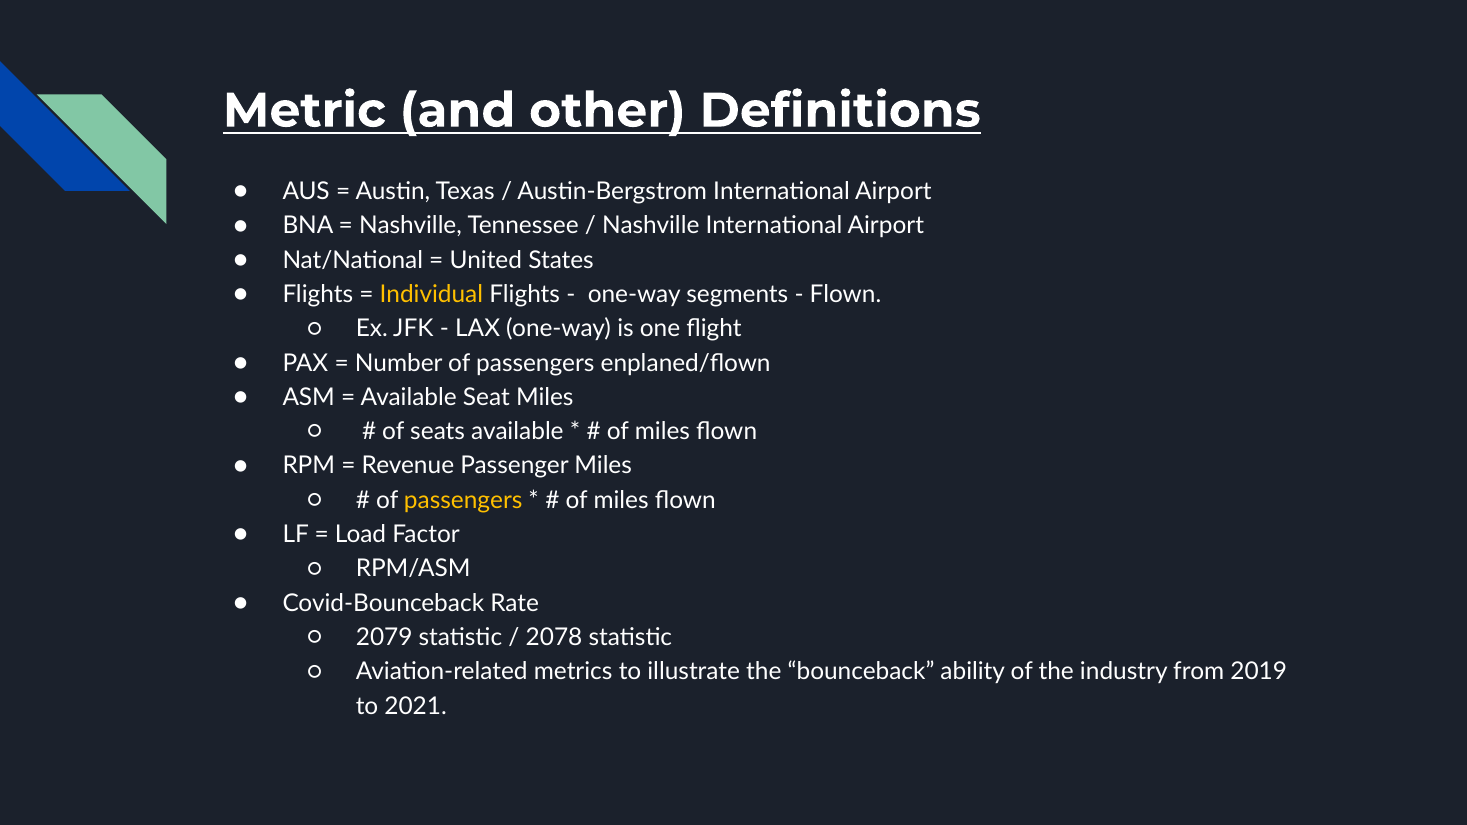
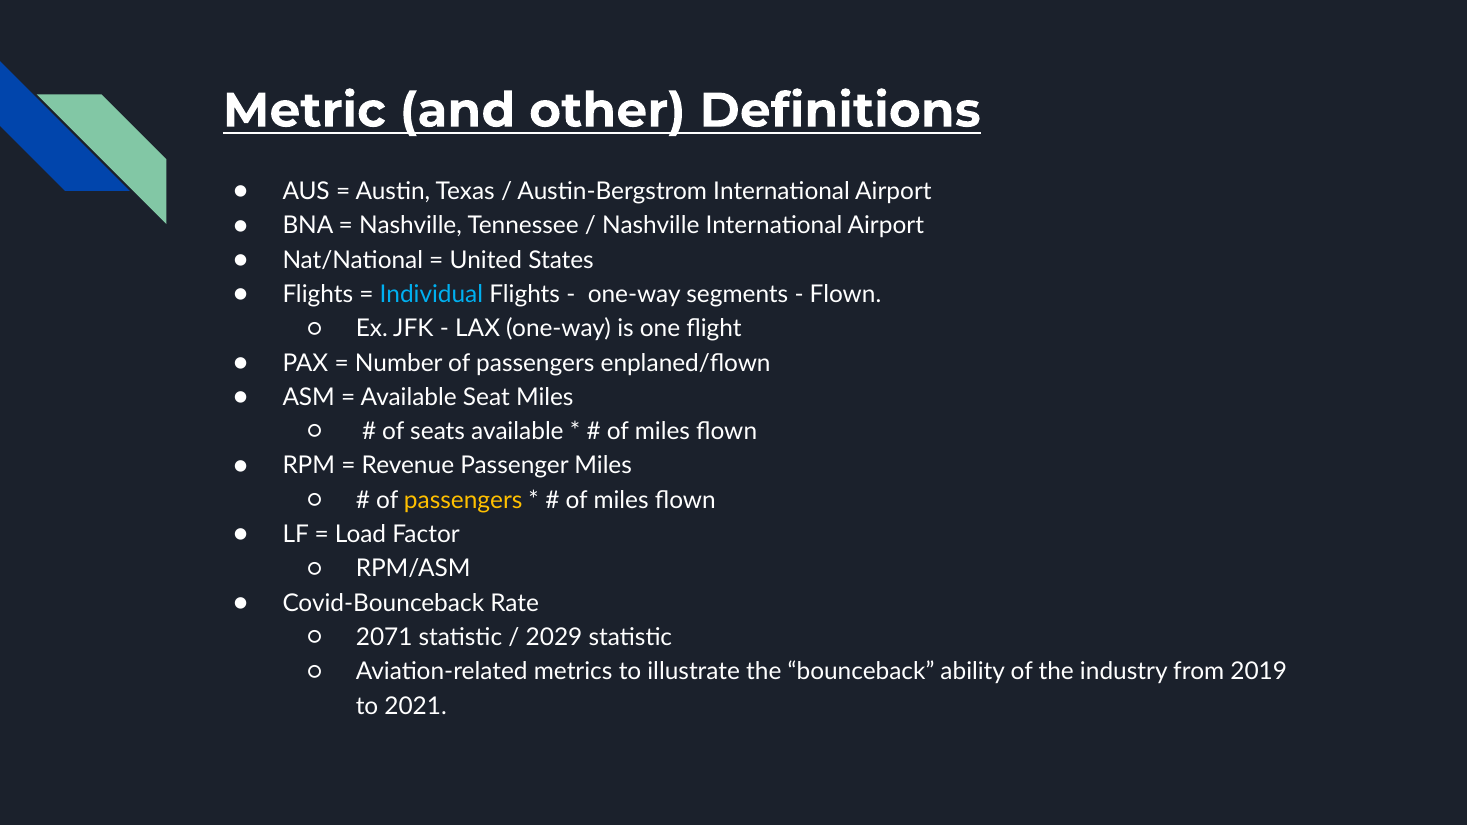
Individual colour: yellow -> light blue (431, 294)
2079: 2079 -> 2071 (384, 638)
2078: 2078 -> 2029 (554, 638)
